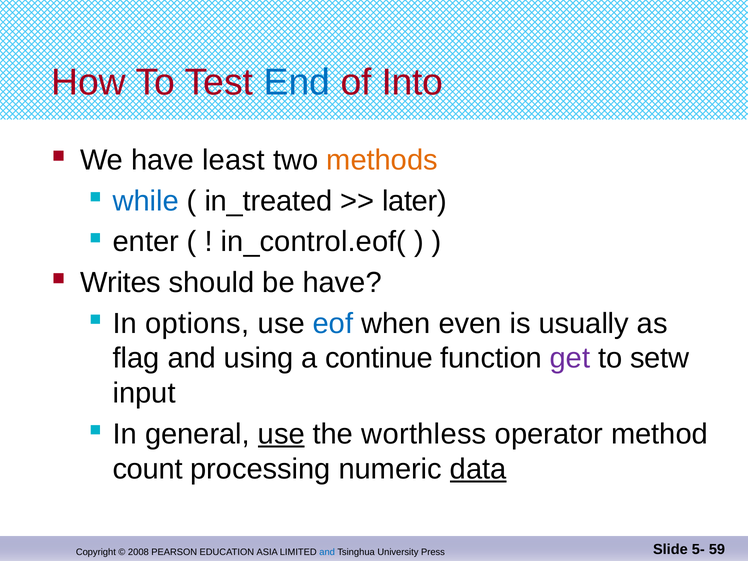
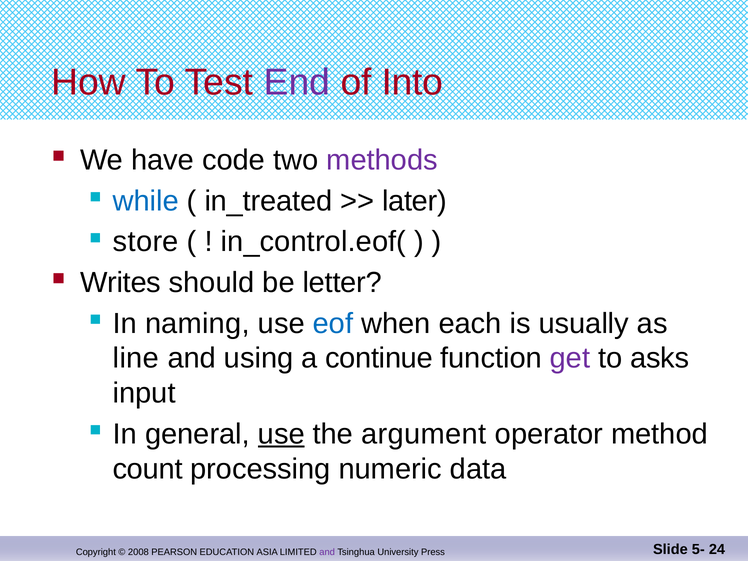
End colour: blue -> purple (297, 82)
least: least -> code (234, 160)
methods colour: orange -> purple (382, 160)
enter: enter -> store (146, 242)
be have: have -> letter (342, 283)
options: options -> naming (197, 323)
even: even -> each (470, 323)
flag: flag -> line (136, 358)
setw: setw -> asks (660, 358)
worthless: worthless -> argument (424, 434)
data underline: present -> none (478, 469)
and colour: blue -> purple (327, 552)
59: 59 -> 24 (717, 550)
